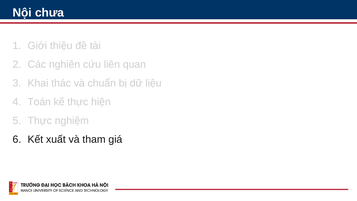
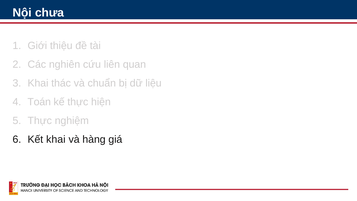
Kết xuất: xuất -> khai (56, 139)
tham: tham -> hàng (94, 139)
